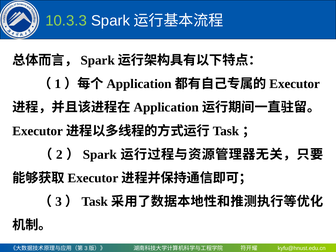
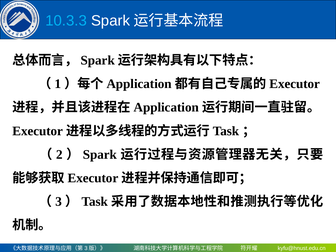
10.3.3 colour: light green -> light blue (66, 21)
